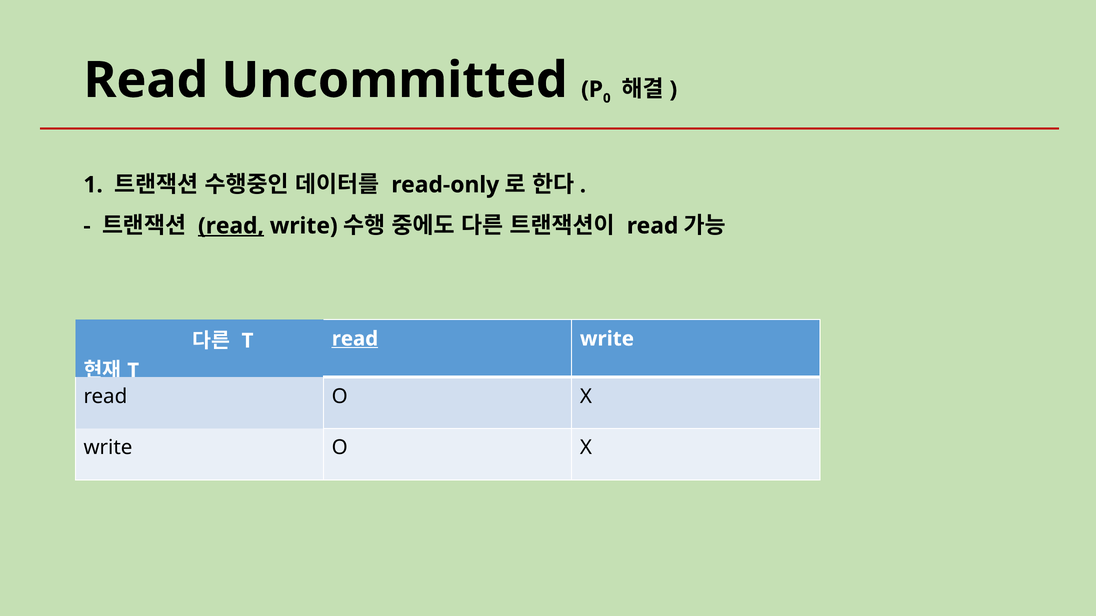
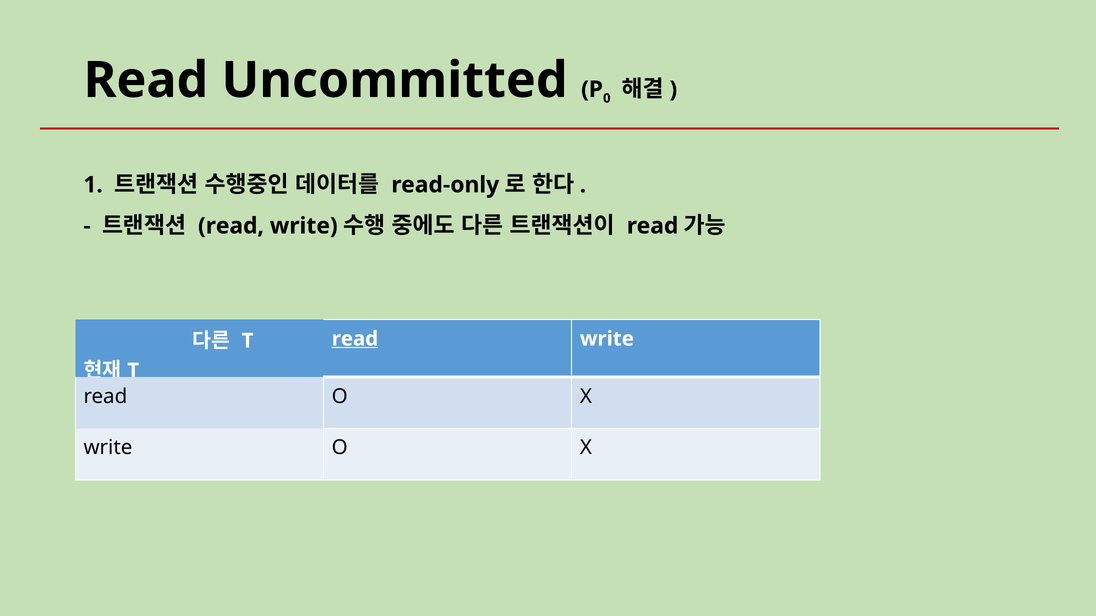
read underline: present -> none (231, 226)
